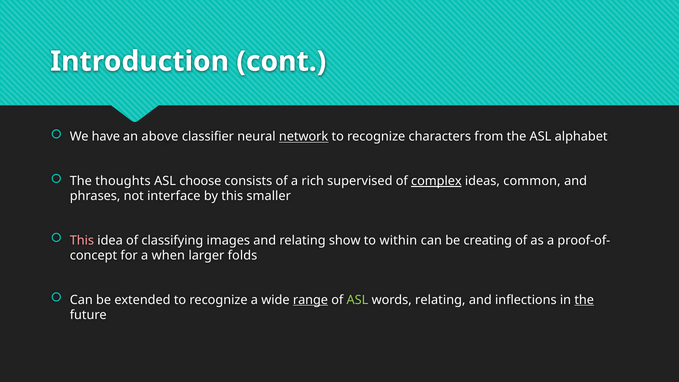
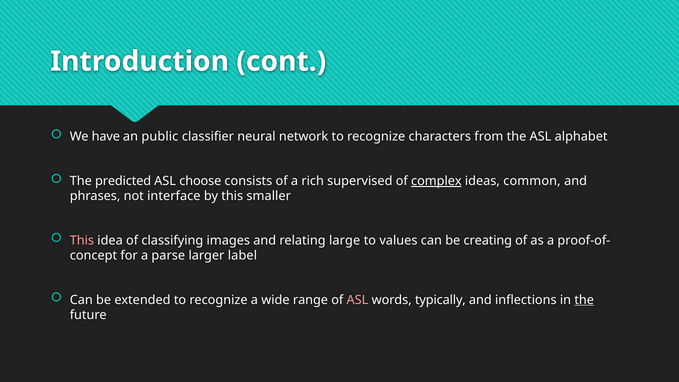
above: above -> public (160, 137)
network underline: present -> none (304, 137)
thoughts: thoughts -> predicted (123, 181)
show: show -> large (345, 240)
within: within -> values (398, 240)
when: when -> parse (168, 256)
folds: folds -> label (242, 256)
range underline: present -> none (310, 300)
ASL colour: light green -> pink (357, 300)
words relating: relating -> typically (440, 300)
